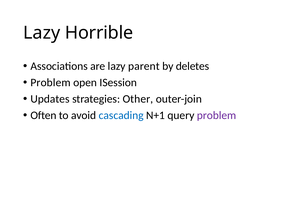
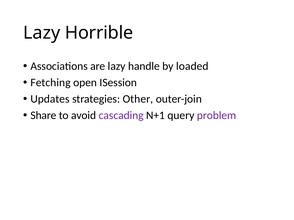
parent: parent -> handle (144, 66)
deletes: deletes -> loaded (192, 66)
Problem: Problem -> Fetching (51, 83)
Often: Often -> Share (43, 116)
cascading colour: blue -> purple (121, 116)
